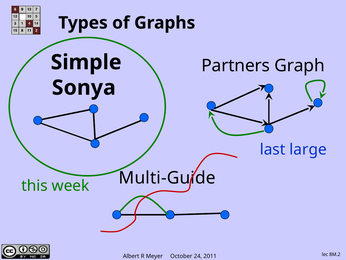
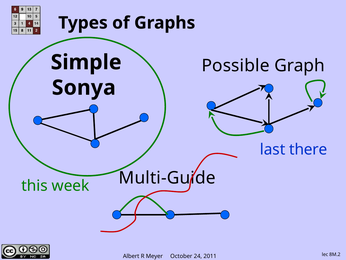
Partners: Partners -> Possible (236, 66)
large: large -> there (308, 149)
